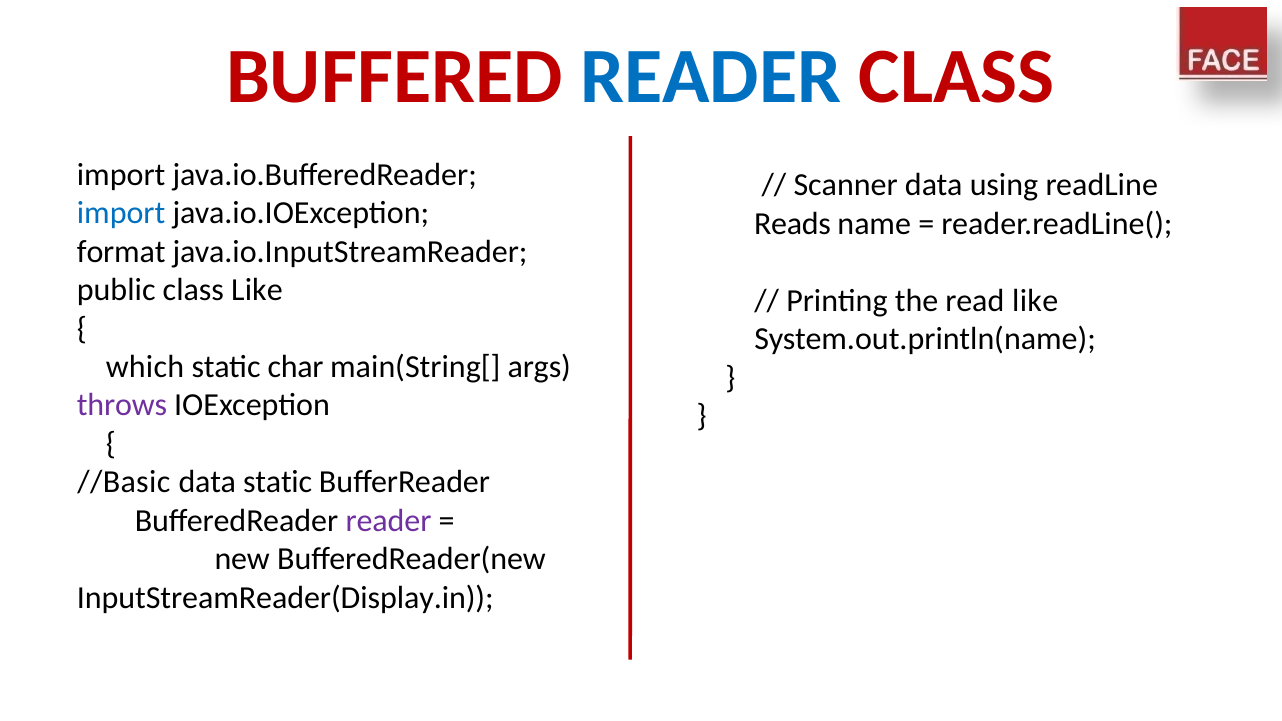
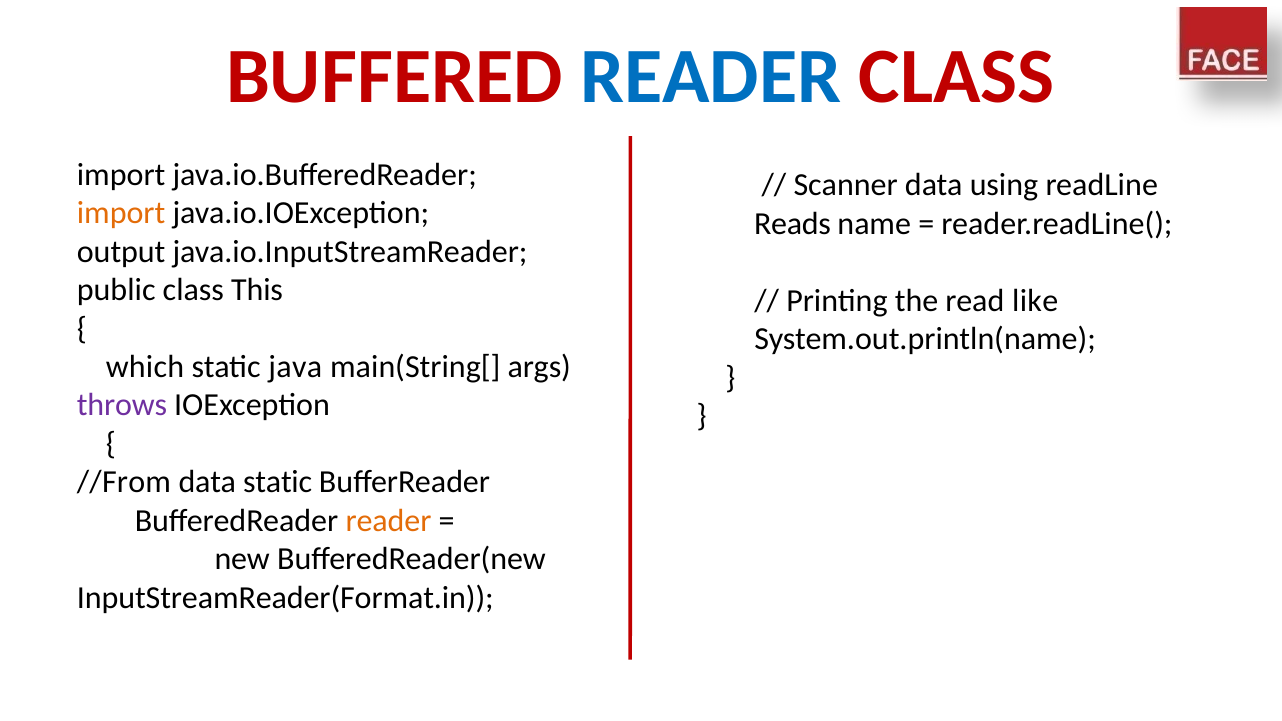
import colour: blue -> orange (121, 213)
format: format -> output (121, 252)
class Like: Like -> This (257, 290)
char: char -> java (295, 367)
//Basic: //Basic -> //From (124, 482)
reader colour: purple -> orange (388, 521)
InputStreamReader(Display.in: InputStreamReader(Display.in -> InputStreamReader(Format.in (285, 598)
